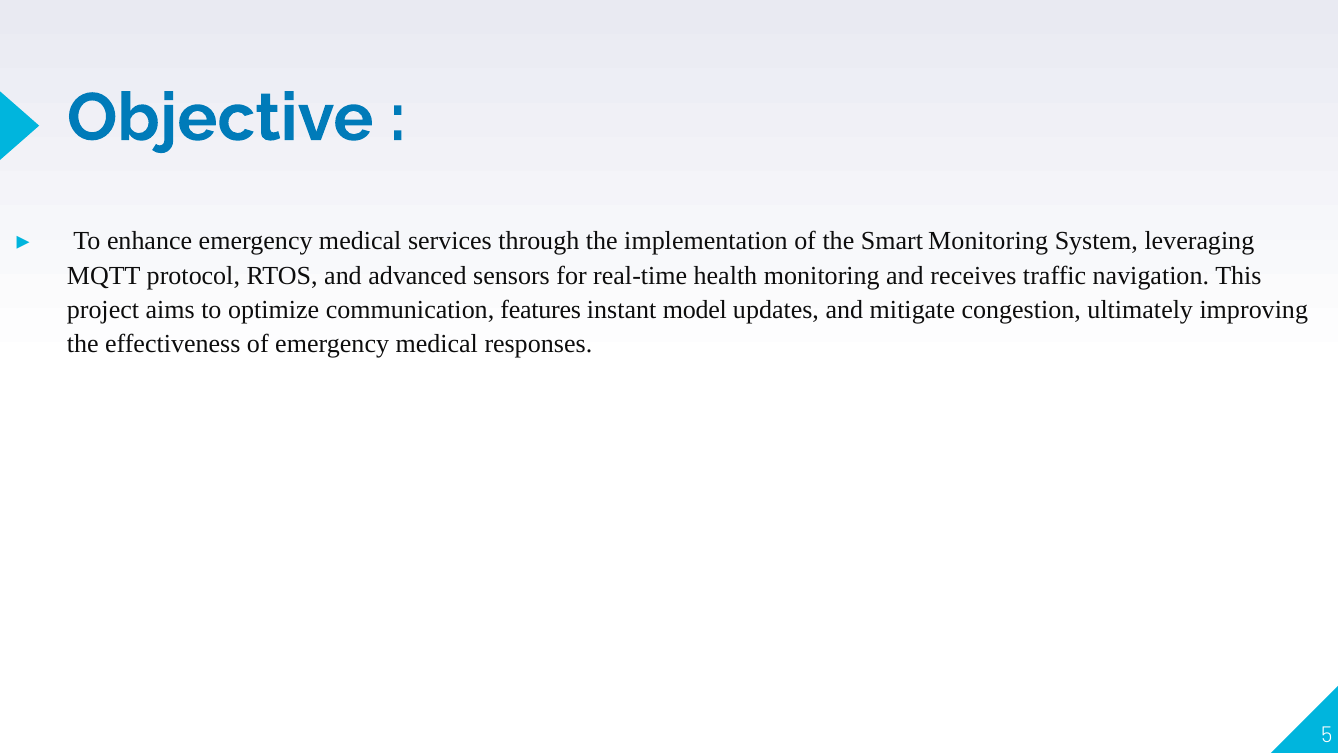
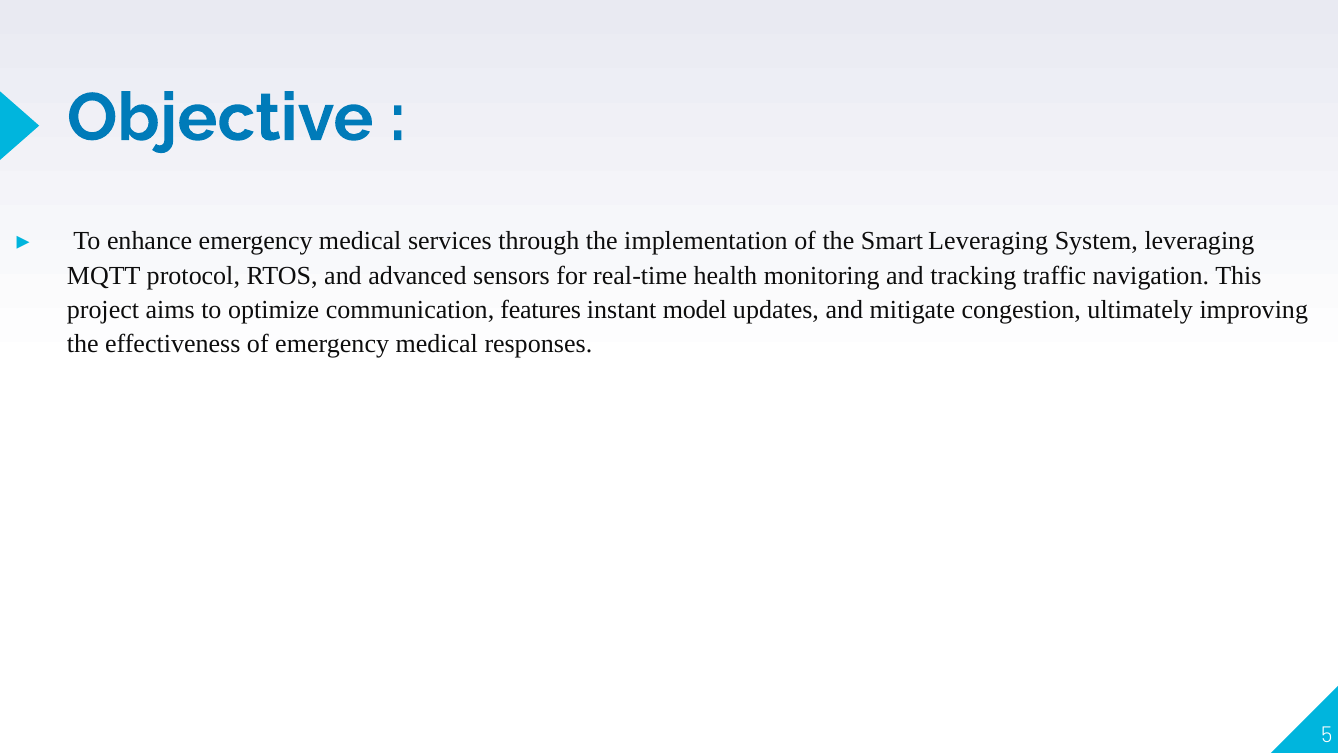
Smart Monitoring: Monitoring -> Leveraging (988, 241)
receives: receives -> tracking (973, 275)
